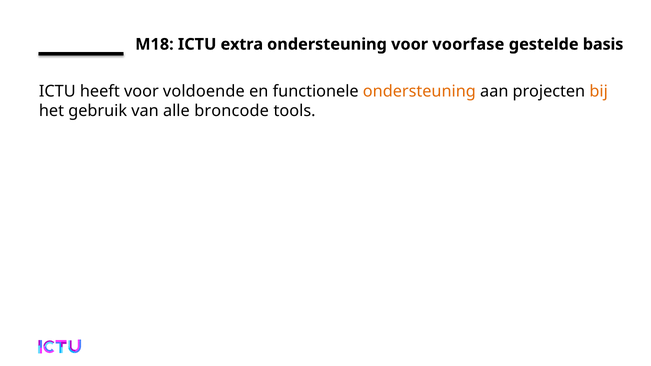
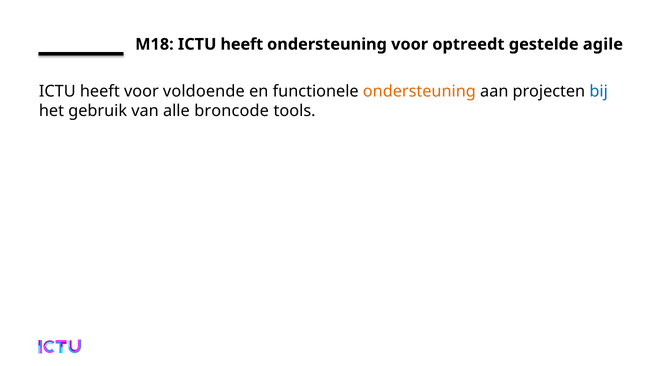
M18 ICTU extra: extra -> heeft (242, 44)
voorfase: voorfase -> optreedt (468, 44)
basis: basis -> agile (603, 44)
bij colour: orange -> blue (599, 91)
